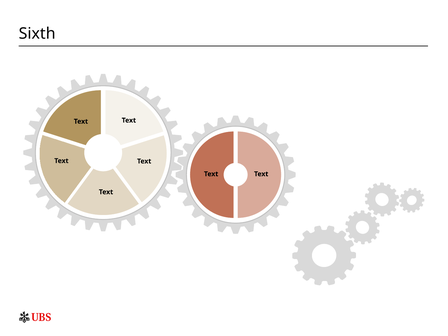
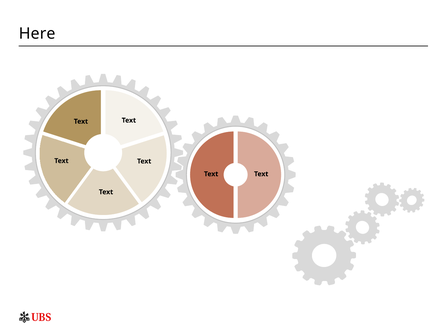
Sixth: Sixth -> Here (37, 34)
